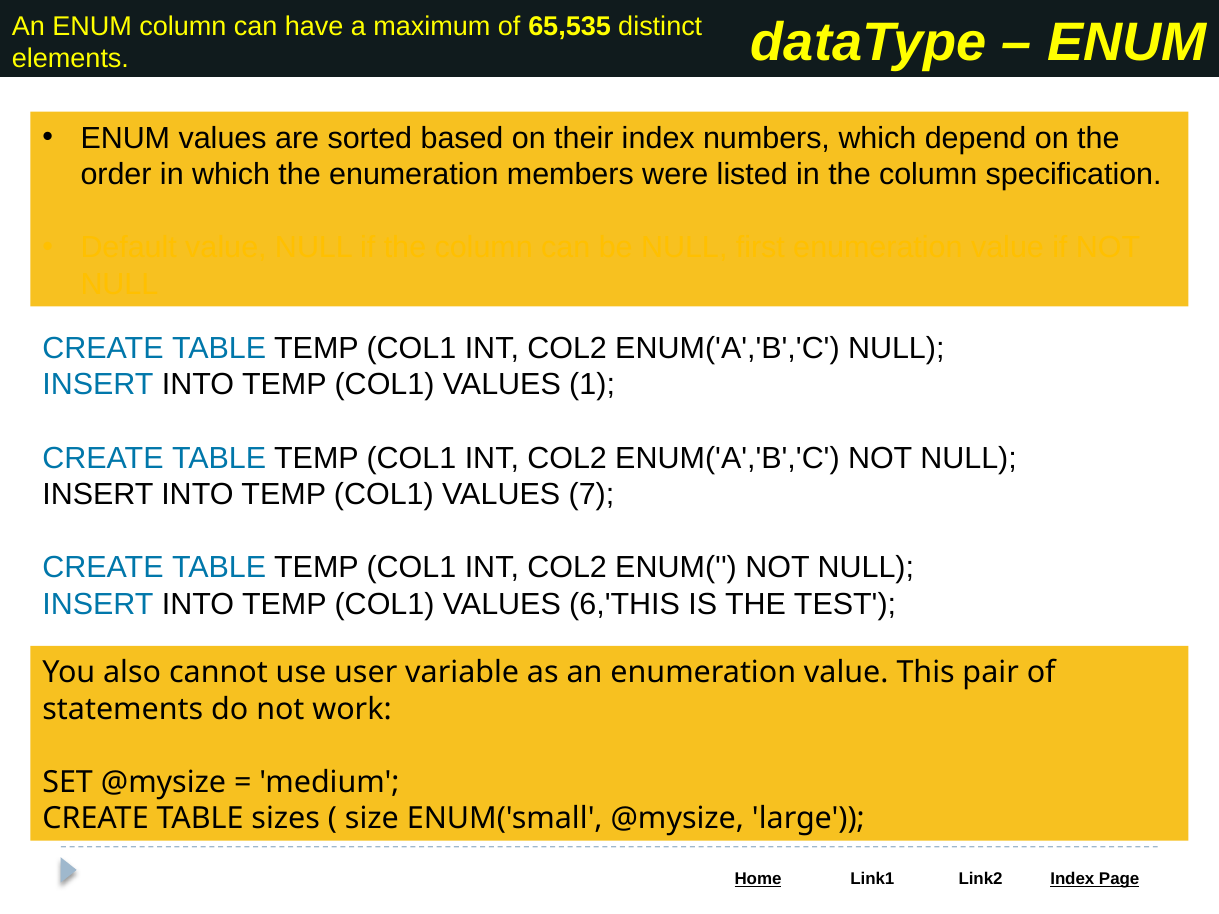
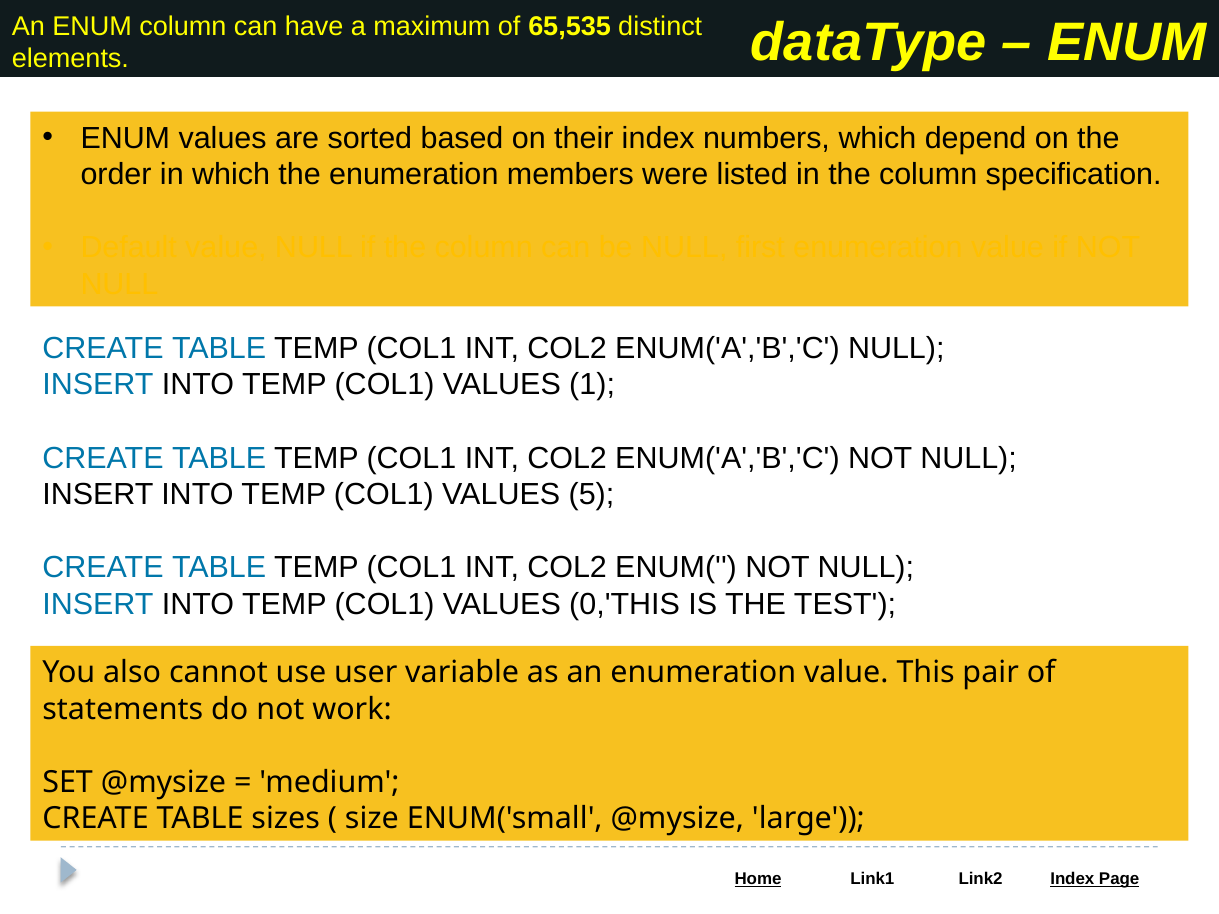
7: 7 -> 5 (591, 495)
6,'THIS: 6,'THIS -> 0,'THIS (625, 604)
